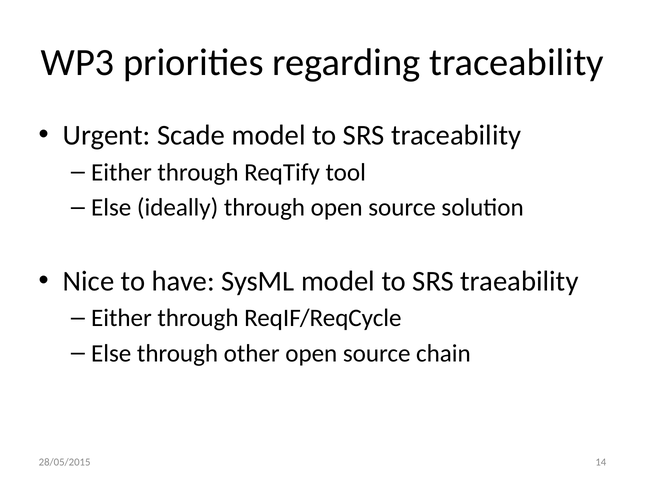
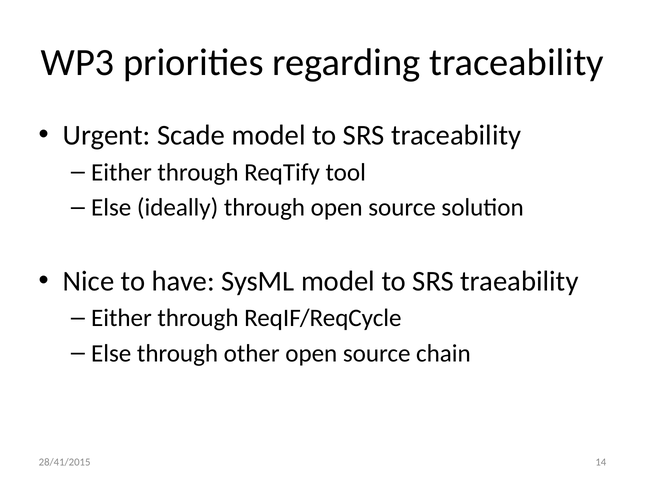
28/05/2015: 28/05/2015 -> 28/41/2015 (65, 462)
